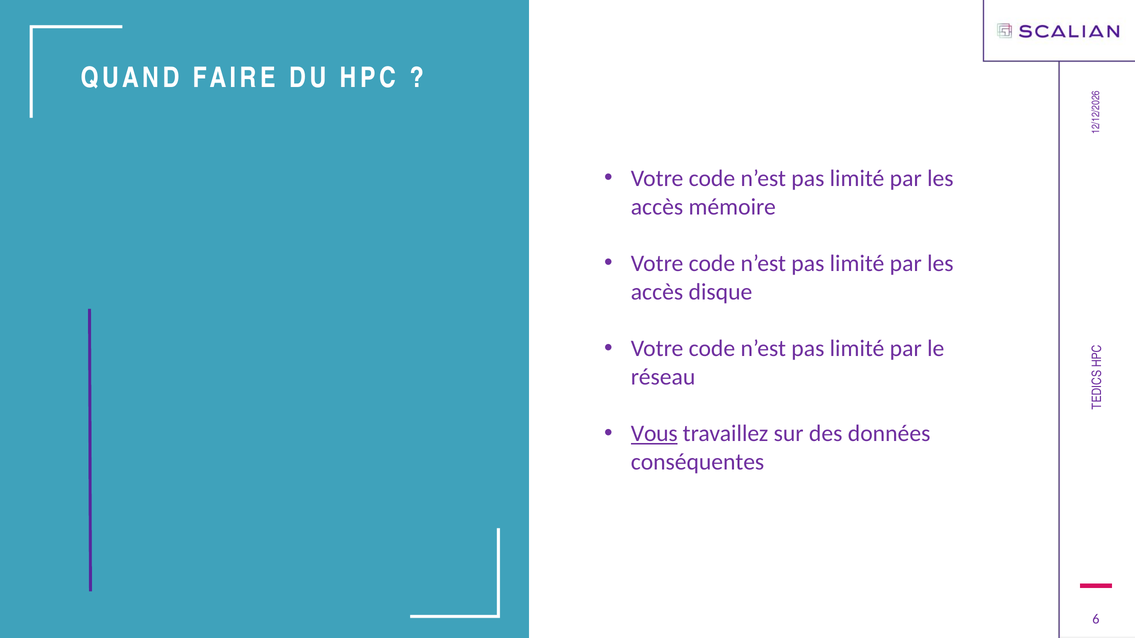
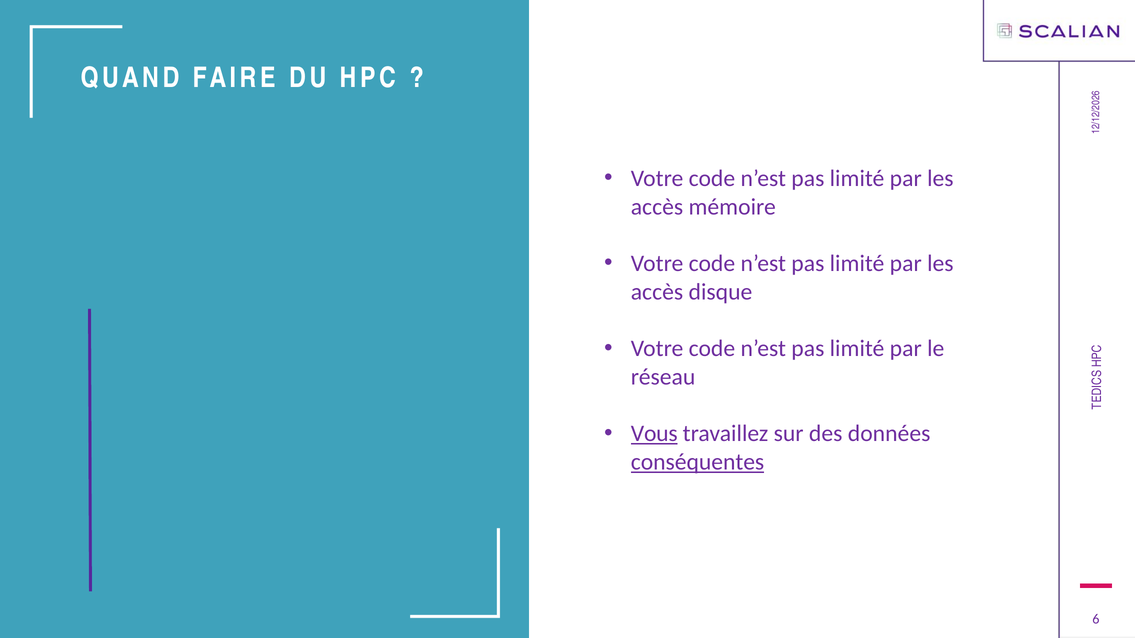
conséquentes underline: none -> present (698, 462)
